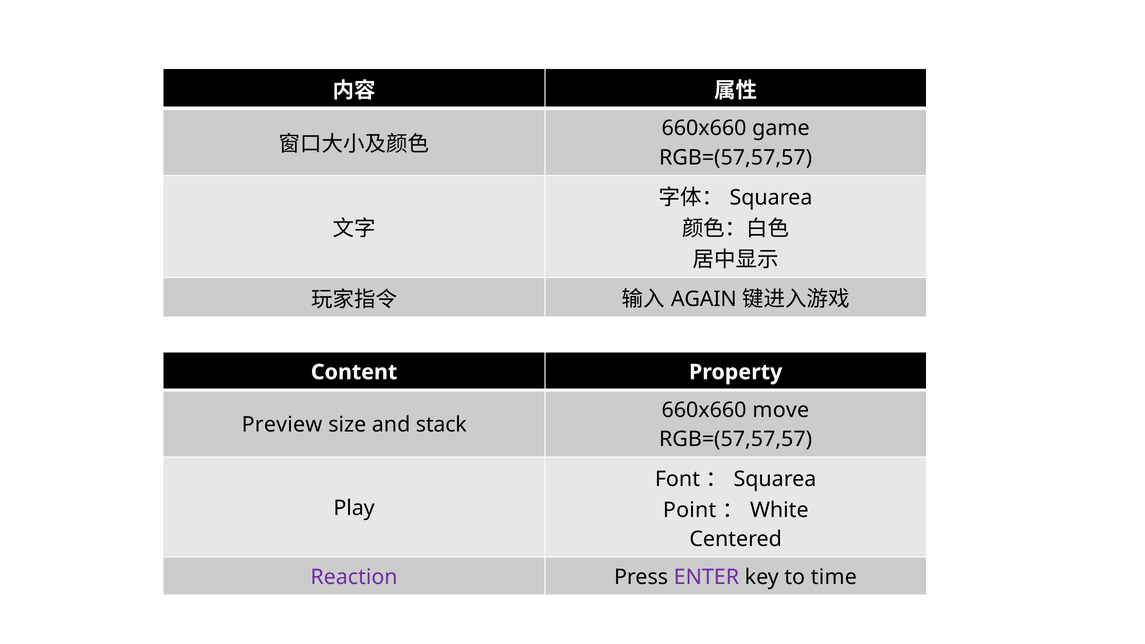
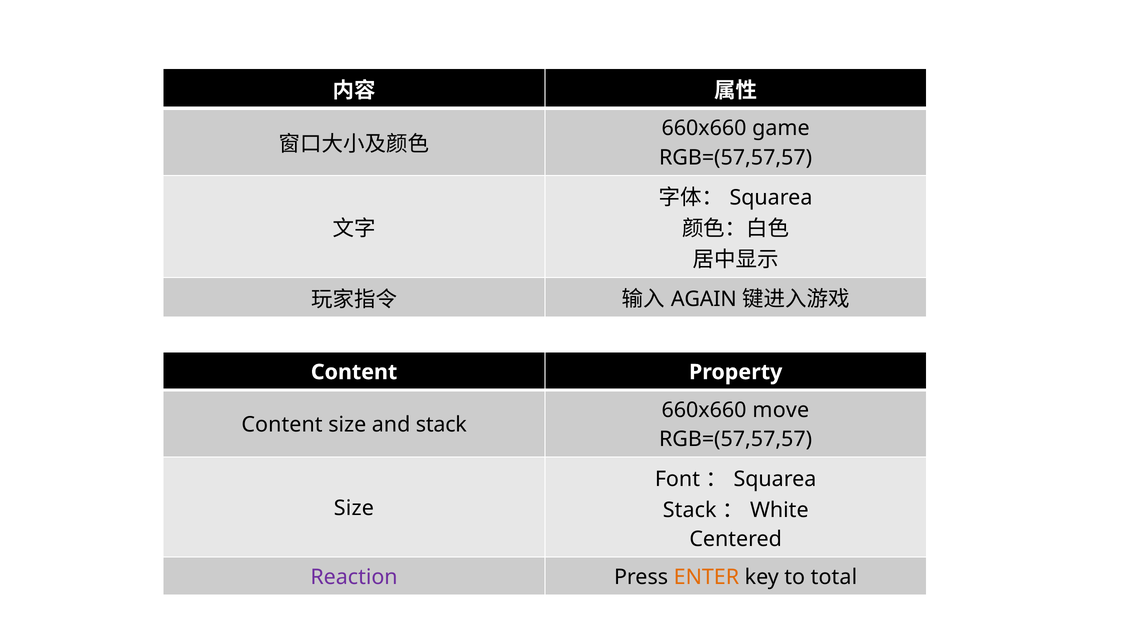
Preview: Preview -> Content (282, 425)
Play: Play -> Size (354, 508)
Point: Point -> Stack (690, 510)
ENTER colour: purple -> orange (706, 577)
time: time -> total (834, 577)
